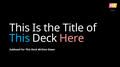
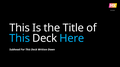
Here colour: pink -> light blue (72, 39)
